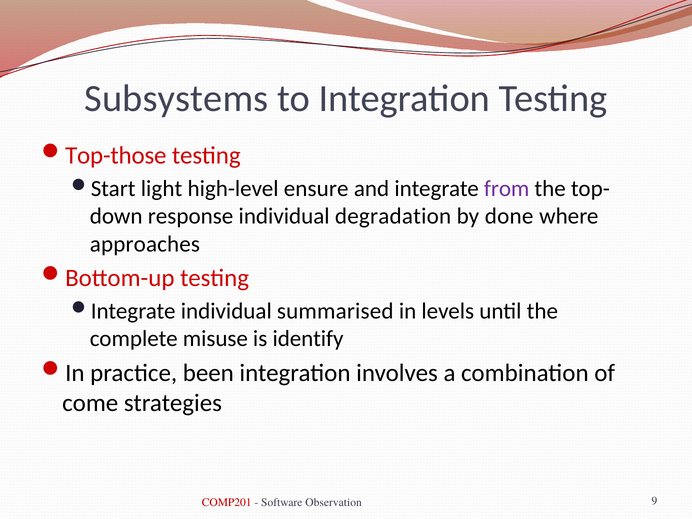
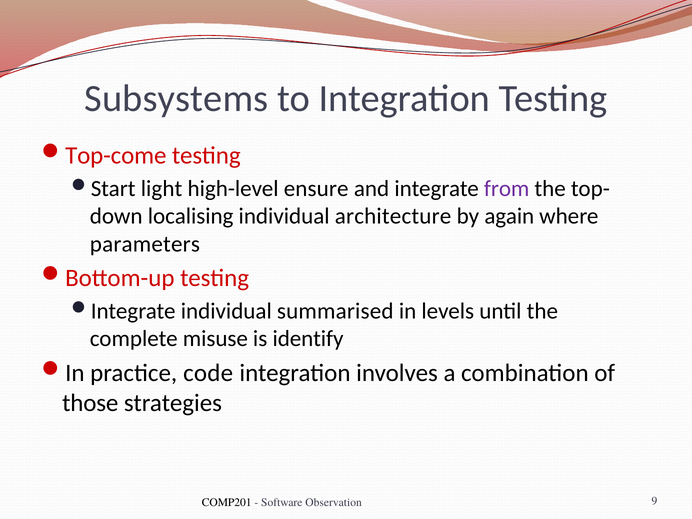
Top-those: Top-those -> Top-come (116, 155)
response: response -> localising (191, 216)
degradation: degradation -> architecture (393, 216)
done: done -> again (509, 216)
approaches: approaches -> parameters (145, 244)
been: been -> code (208, 373)
come: come -> those (90, 403)
COMP201 colour: red -> black (227, 503)
